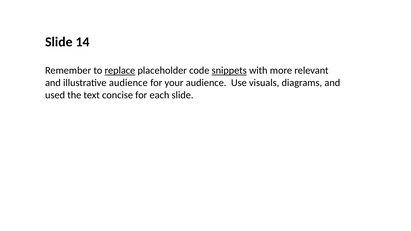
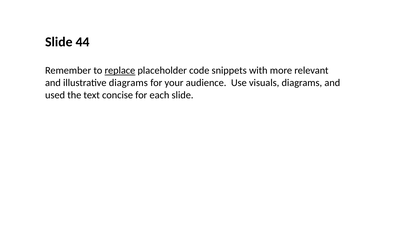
14: 14 -> 44 (83, 42)
snippets underline: present -> none (229, 71)
illustrative audience: audience -> diagrams (128, 83)
